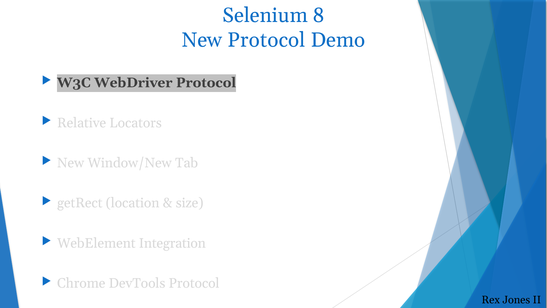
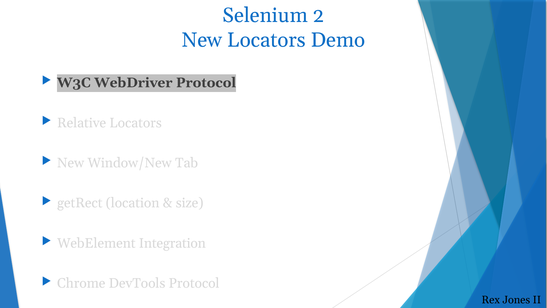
8: 8 -> 2 (318, 15)
New Protocol: Protocol -> Locators (267, 40)
